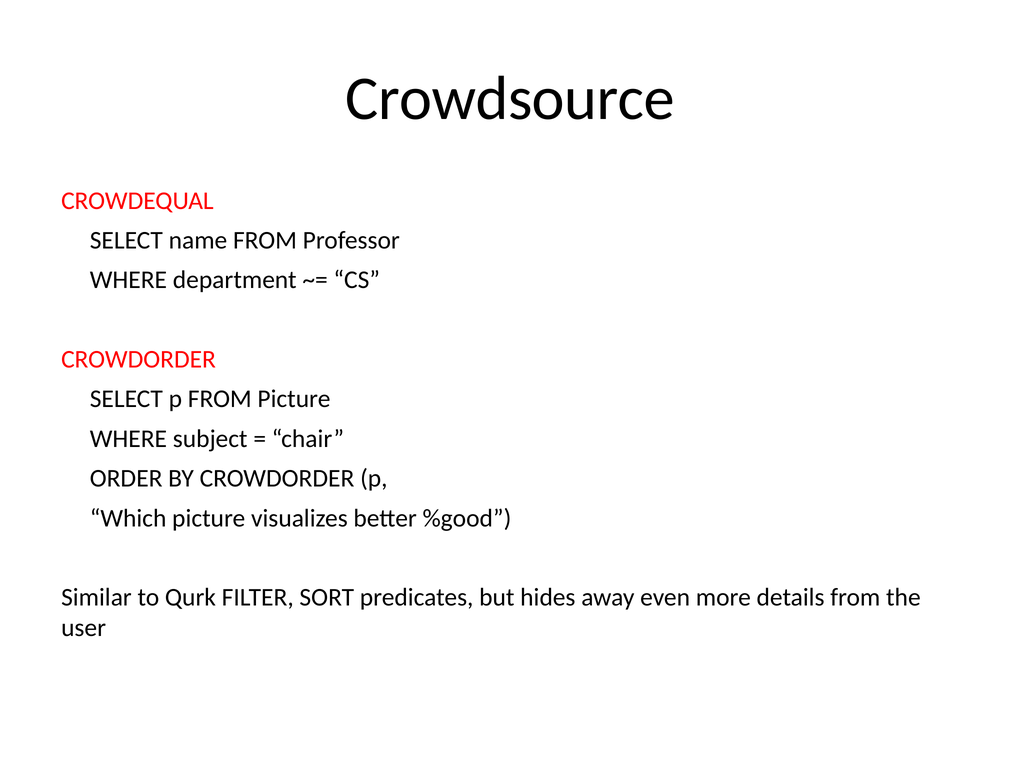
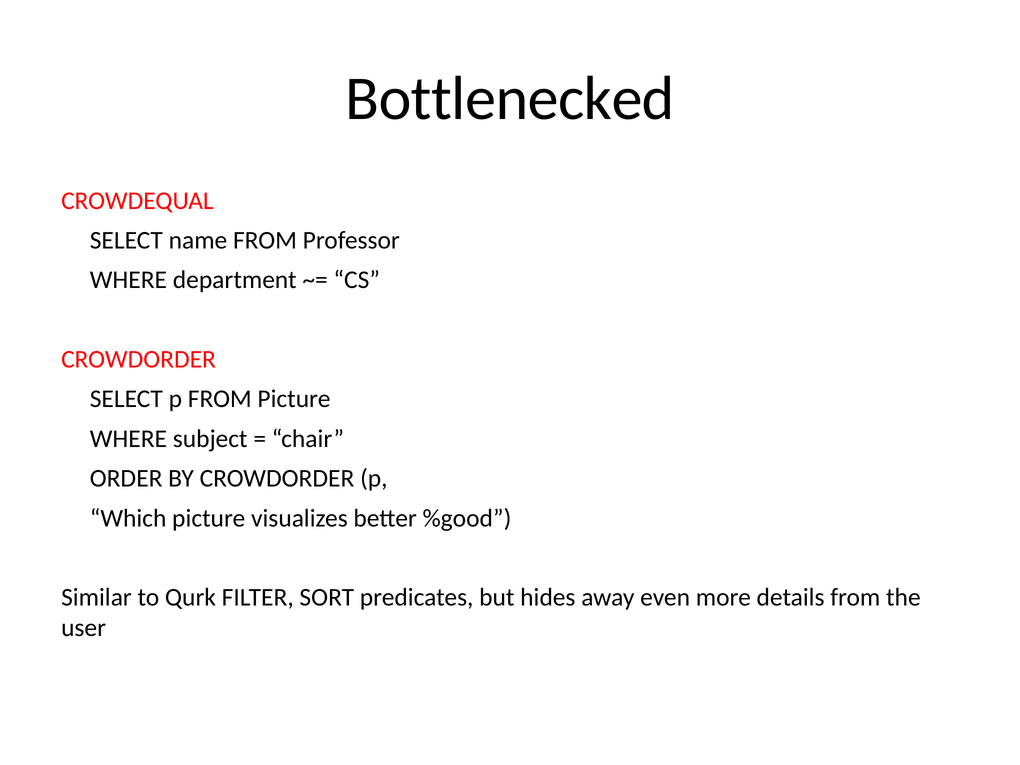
Crowdsource: Crowdsource -> Bottlenecked (510, 99)
